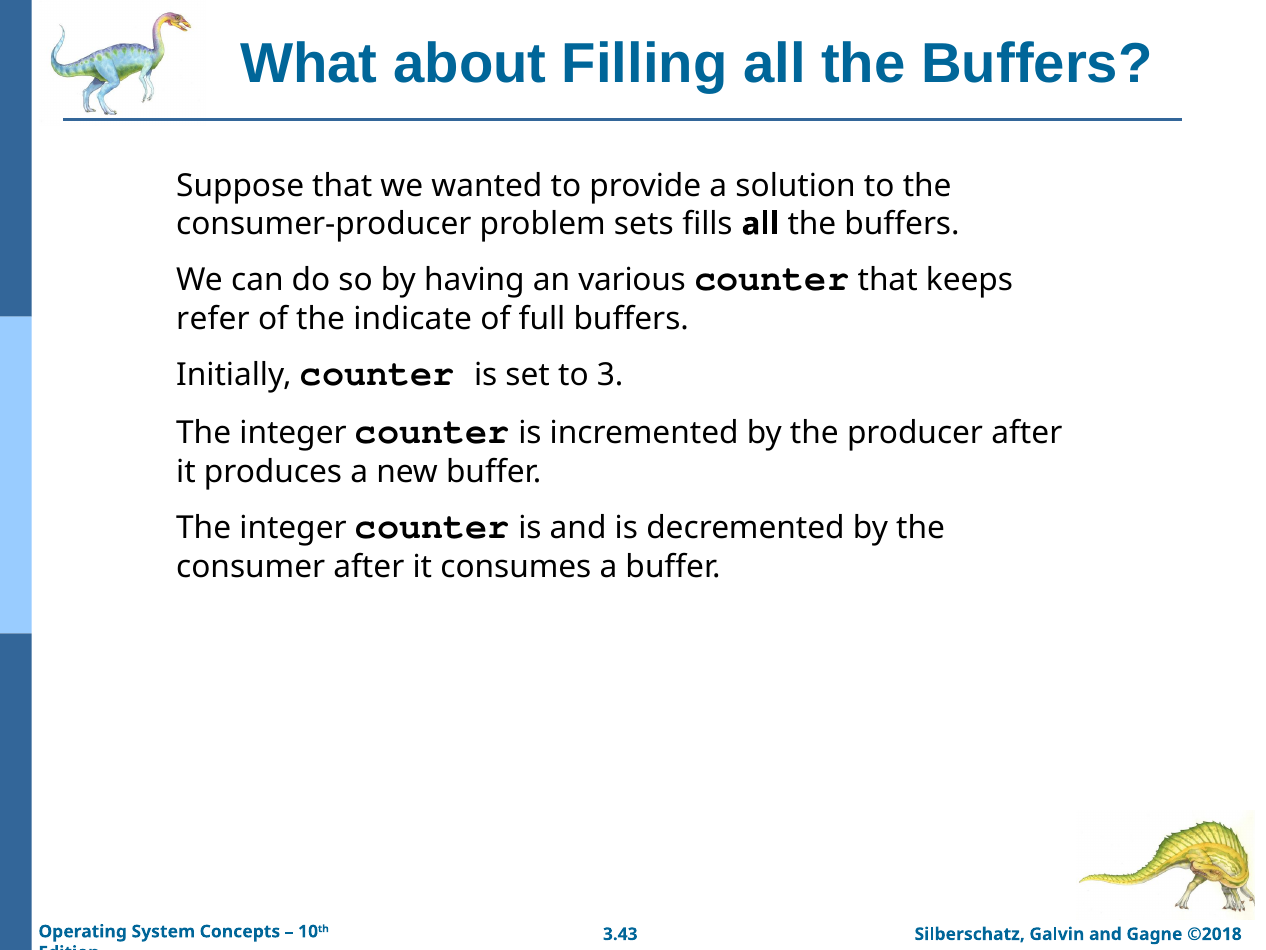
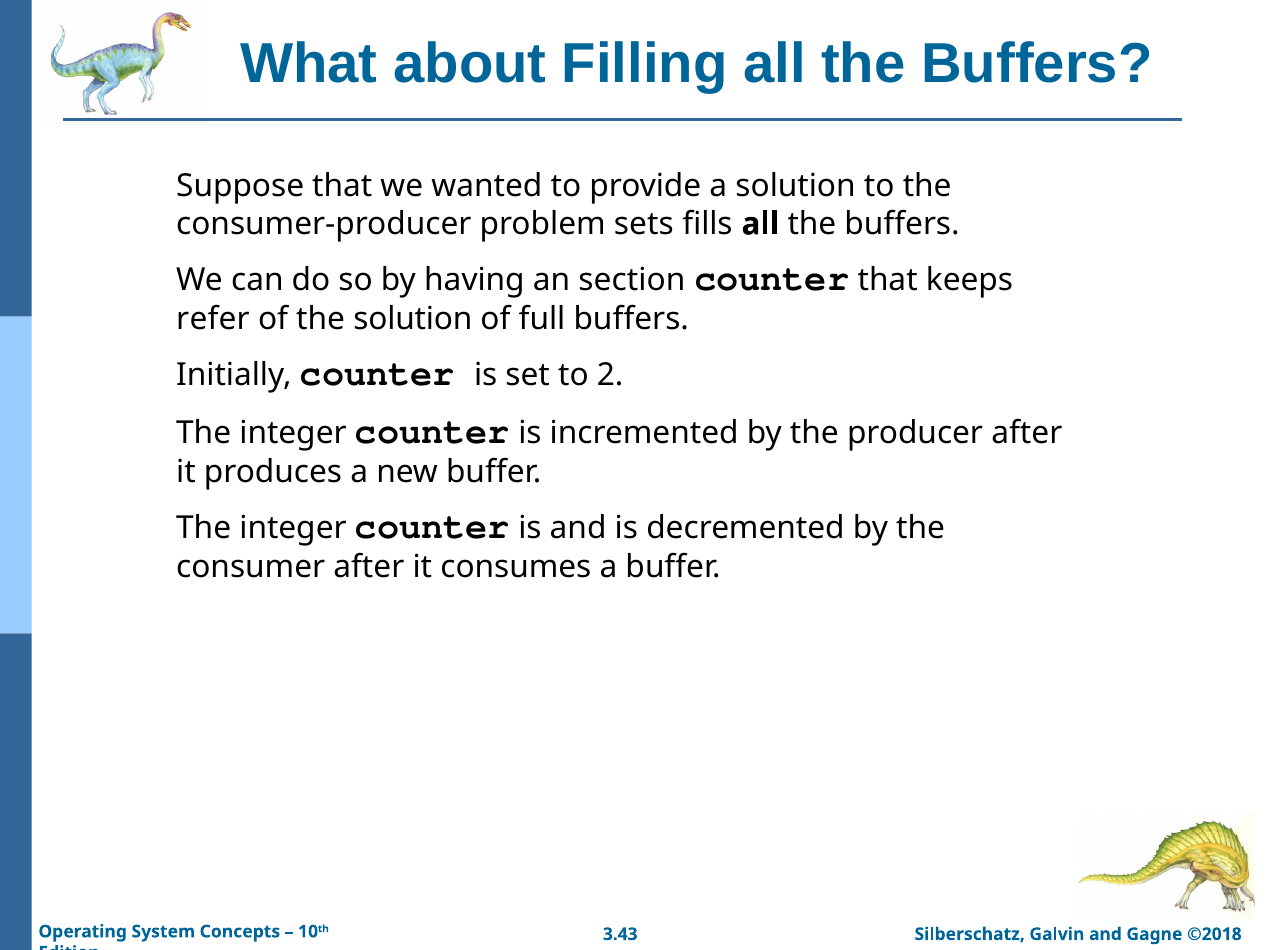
various: various -> section (632, 280)
the indicate: indicate -> solution (413, 319)
3: 3 -> 2 (610, 375)
